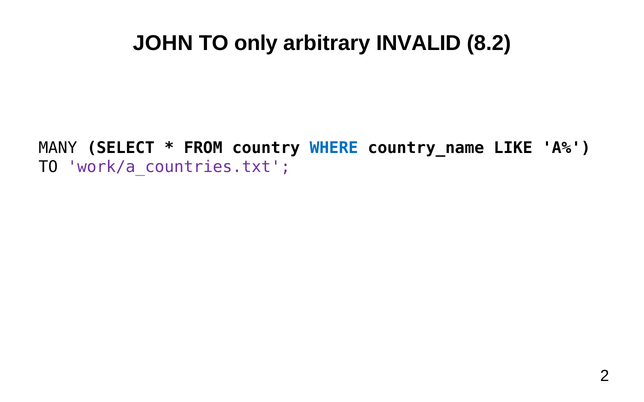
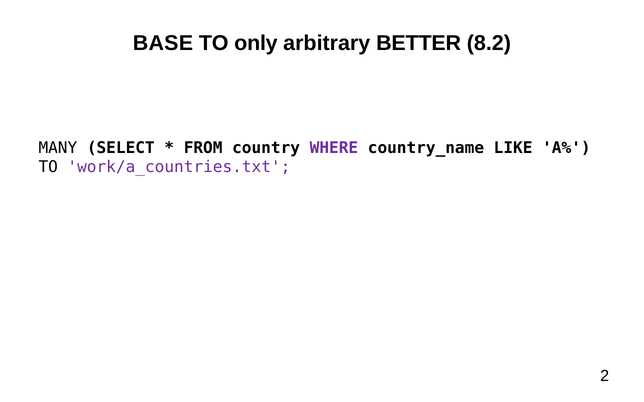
JOHN: JOHN -> BASE (163, 43)
INVALID: INVALID -> BETTER (419, 43)
WHERE colour: blue -> purple (334, 148)
